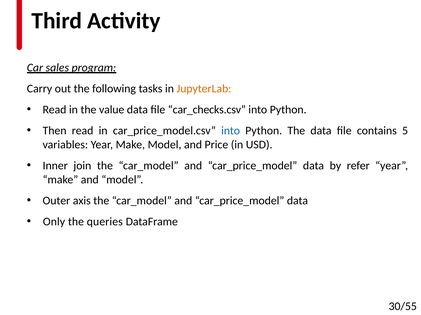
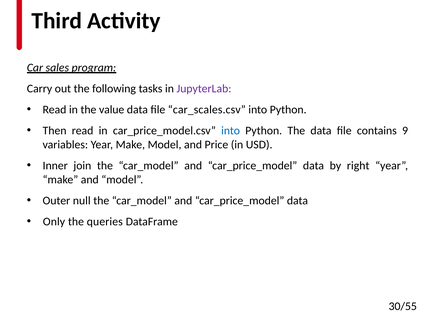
JupyterLab colour: orange -> purple (204, 89)
car_checks.csv: car_checks.csv -> car_scales.csv (207, 110)
5: 5 -> 9 (405, 131)
refer: refer -> right (358, 166)
axis: axis -> null (82, 201)
